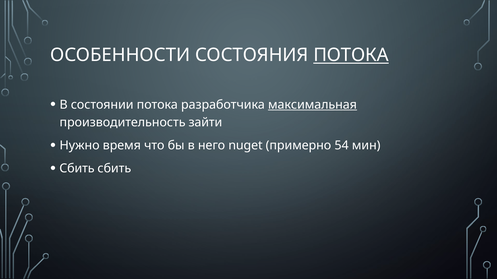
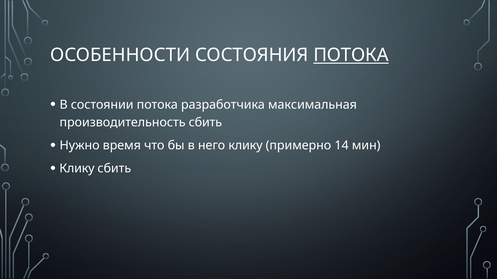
максимальная underline: present -> none (312, 105)
производительность зайти: зайти -> сбить (205, 123)
него nuget: nuget -> клику (245, 146)
54: 54 -> 14 (342, 146)
Сбить: Сбить -> Клику (77, 169)
